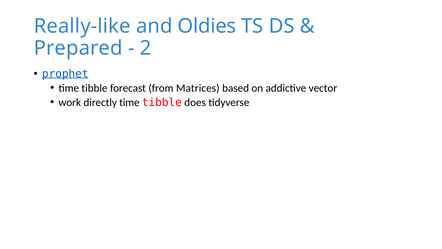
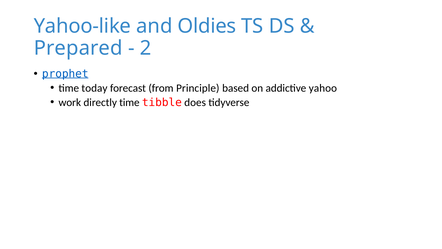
Really-like: Really-like -> Yahoo-like (82, 26)
tibble: tibble -> today (94, 88)
Matrices: Matrices -> Principle (198, 88)
vector: vector -> yahoo (323, 88)
